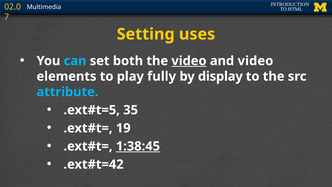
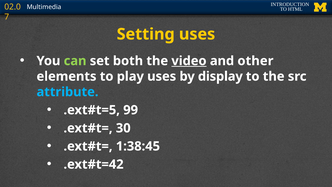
can colour: light blue -> light green (75, 61)
and video: video -> other (255, 61)
play fully: fully -> uses (162, 76)
35: 35 -> 99 (131, 110)
19: 19 -> 30 (123, 128)
1:38:45 underline: present -> none (138, 146)
